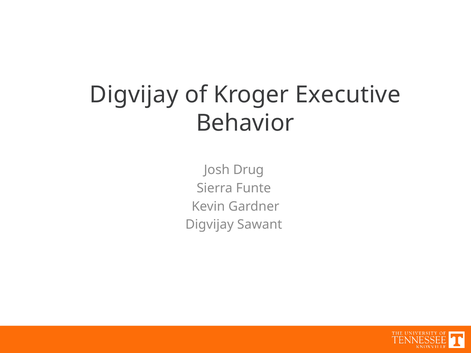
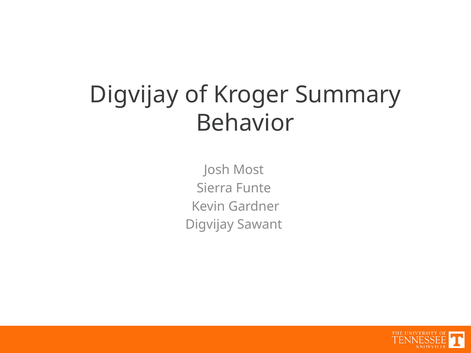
Executive: Executive -> Summary (348, 95)
Drug: Drug -> Most (248, 170)
